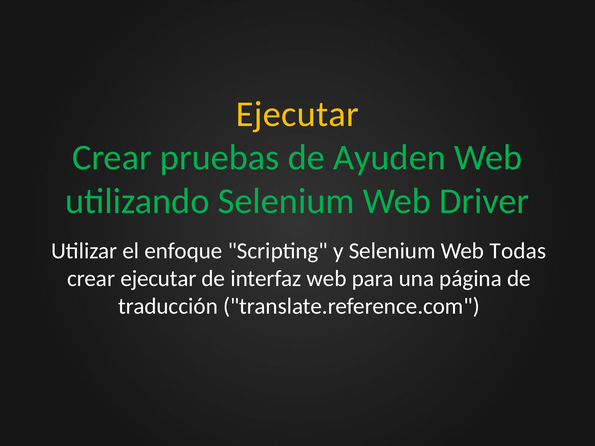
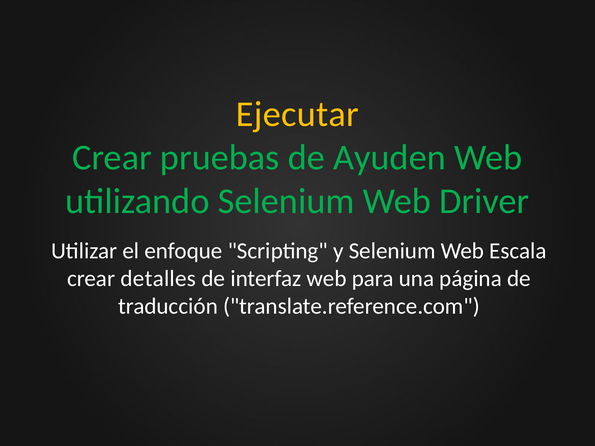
Todas: Todas -> Escala (518, 251)
crear ejecutar: ejecutar -> detalles (158, 279)
